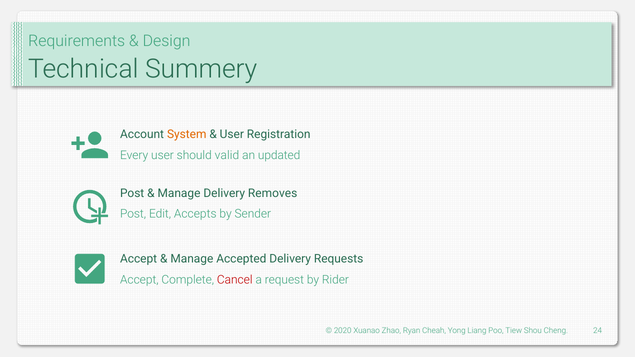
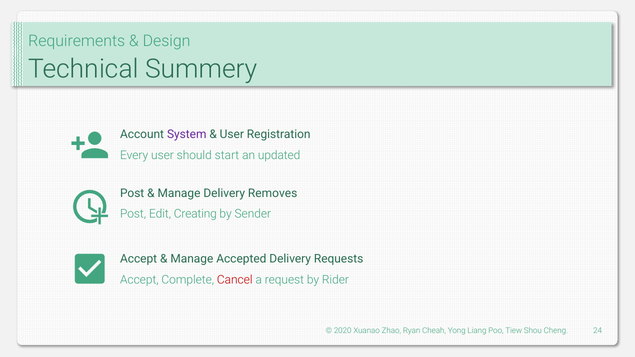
System colour: orange -> purple (187, 134)
valid: valid -> start (227, 155)
Accepts: Accepts -> Creating (195, 214)
